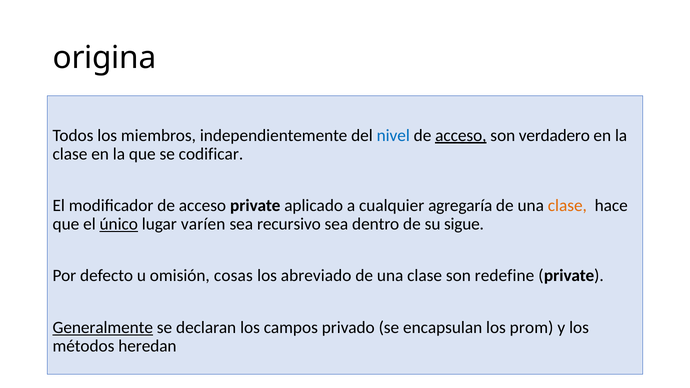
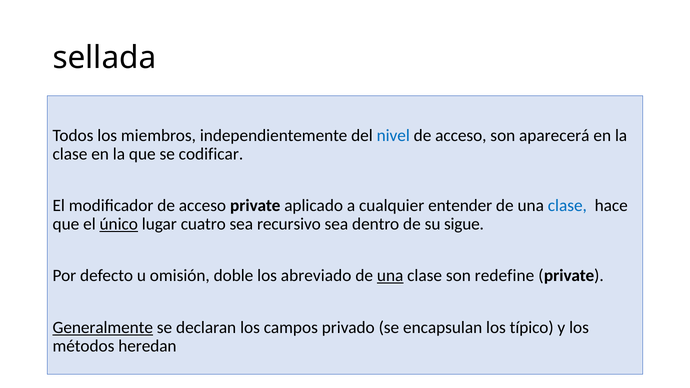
origina: origina -> sellada (104, 58)
acceso underline: present -> none (461, 135)
verdadero: verdadero -> aparecerá (554, 135)
agregaría: agregaría -> entender (460, 206)
clase colour: orange -> blue (567, 206)
varíen: varíen -> cuatro (203, 224)
cosas: cosas -> doble (233, 276)
una underline: none -> present (390, 276)
prom: prom -> típico (532, 327)
